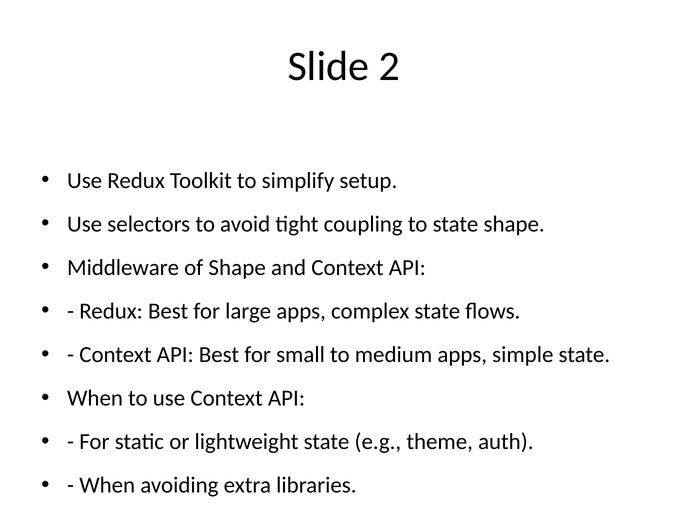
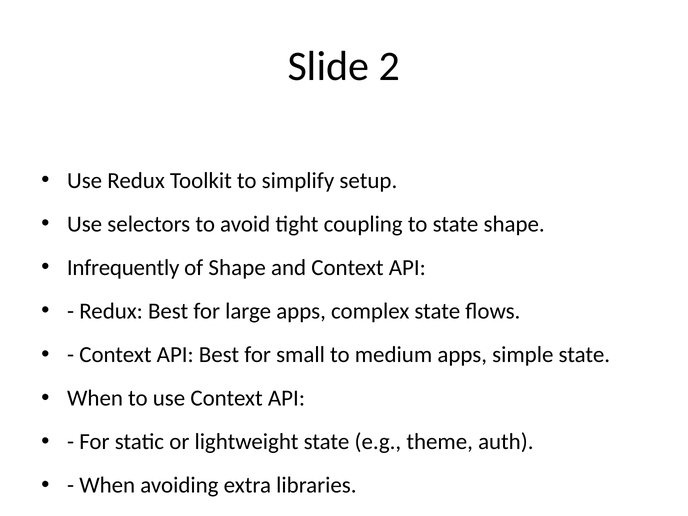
Middleware: Middleware -> Infrequently (123, 268)
